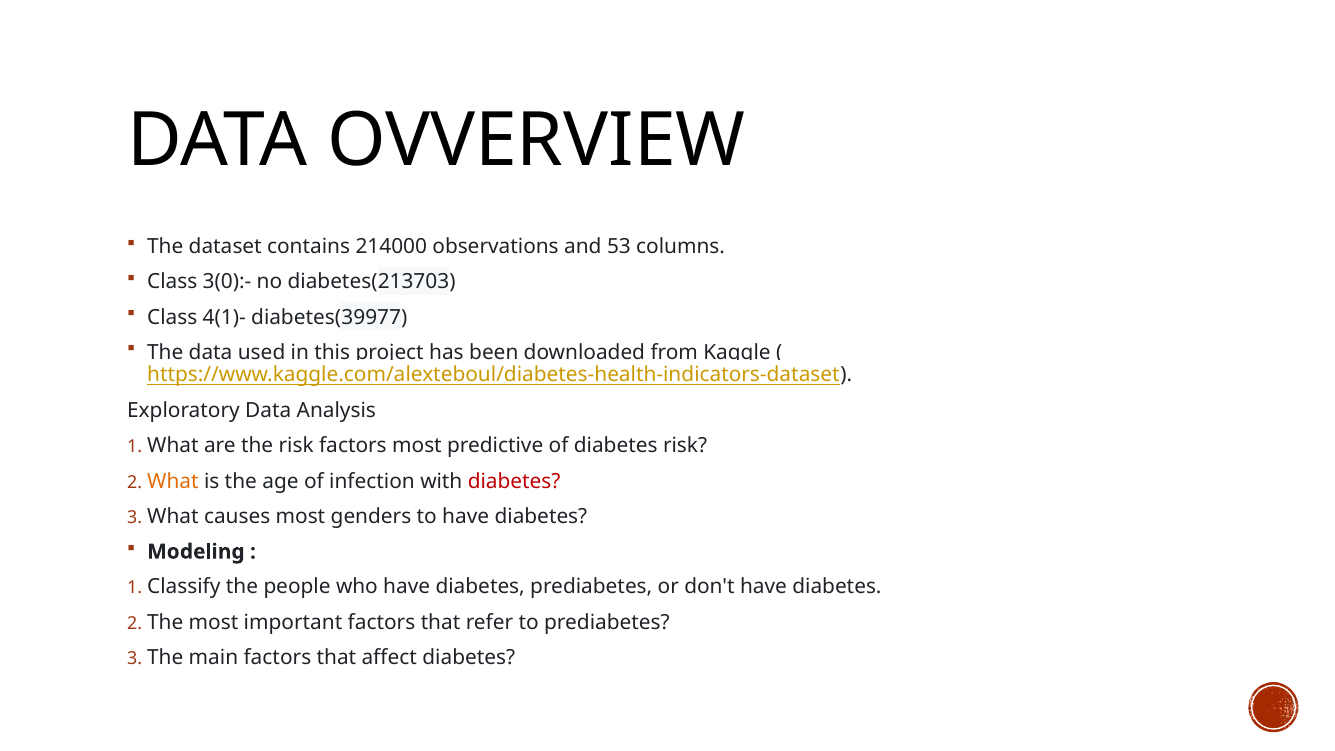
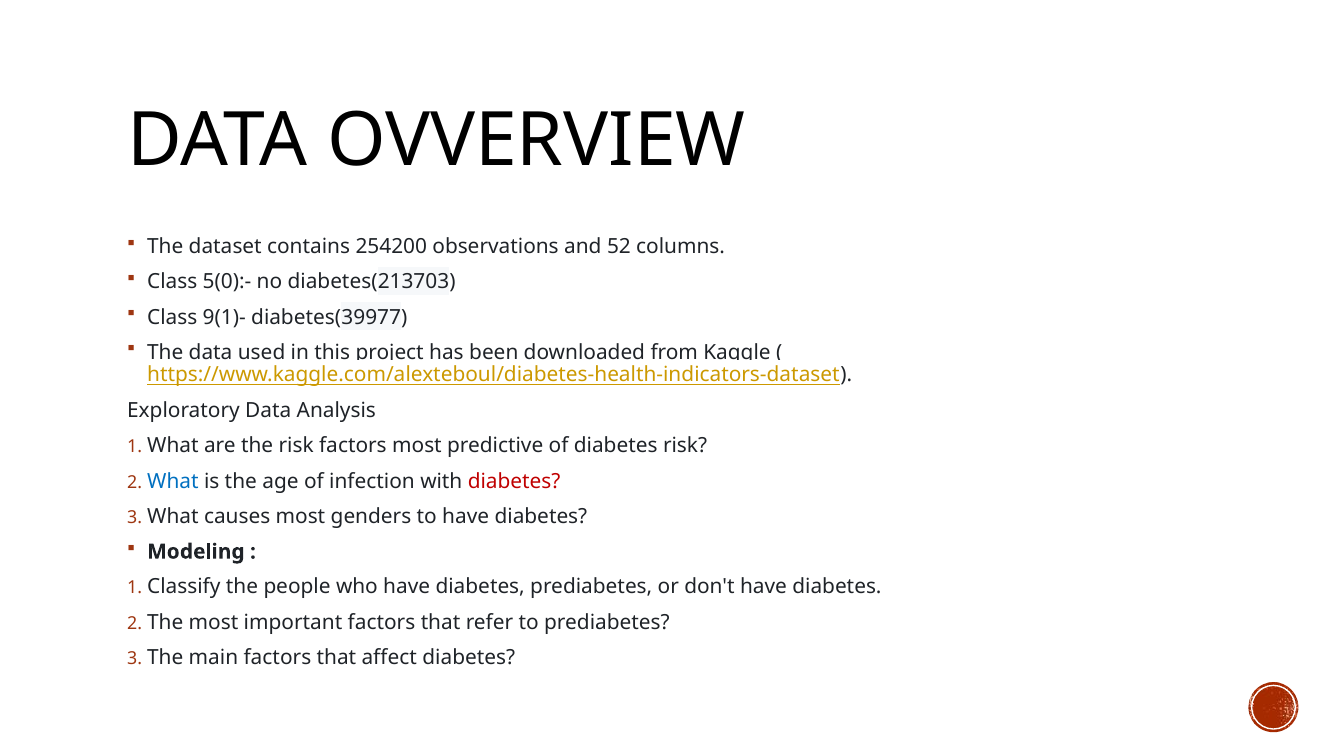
214000: 214000 -> 254200 (391, 247)
53: 53 -> 52 (619, 247)
3(0):-: 3(0):- -> 5(0):- (227, 282)
4(1)-: 4(1)- -> 9(1)- (224, 317)
What colour: orange -> blue (173, 481)
